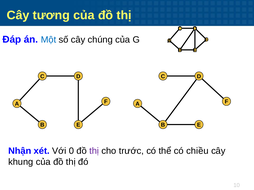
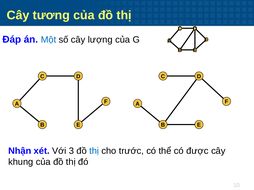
chúng: chúng -> lượng (100, 40)
0: 0 -> 3 (71, 151)
thị colour: purple -> blue (94, 151)
chiều: chiều -> được (197, 151)
